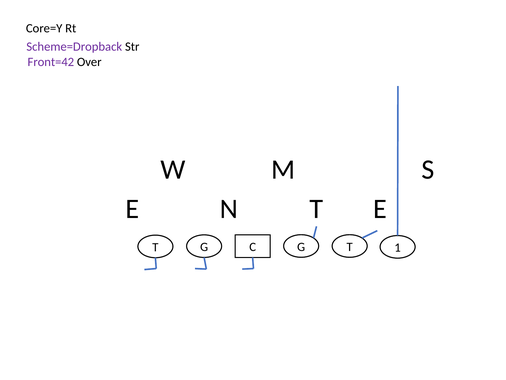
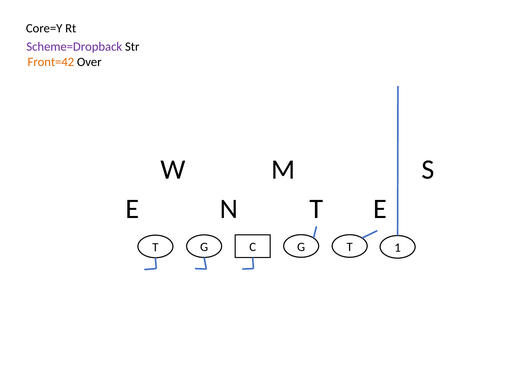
Front=42 colour: purple -> orange (51, 62)
